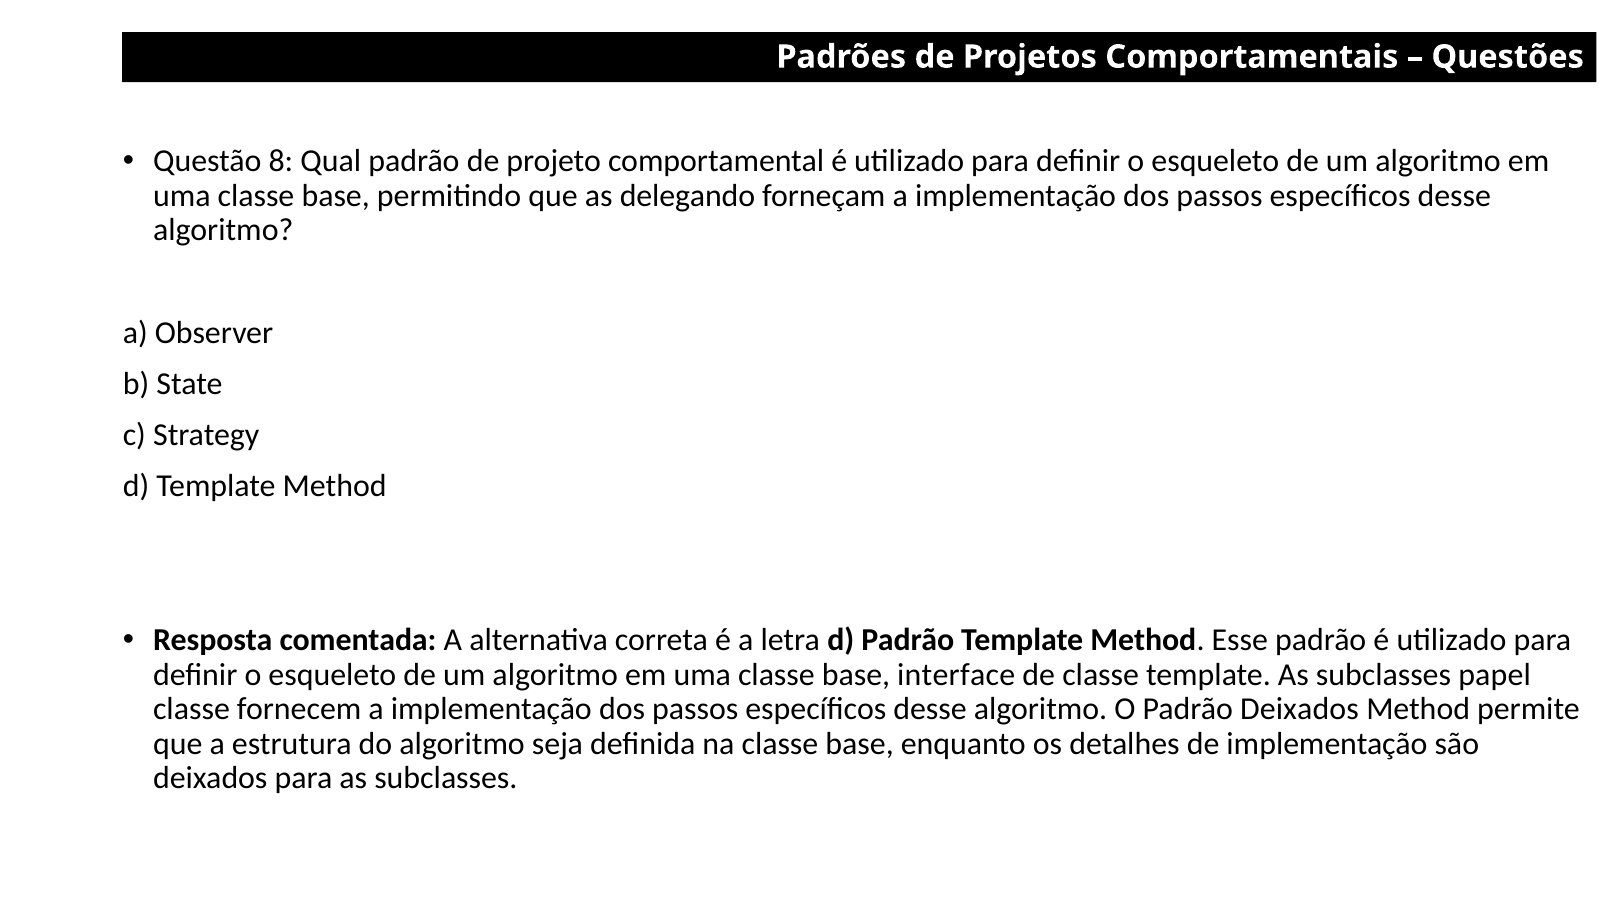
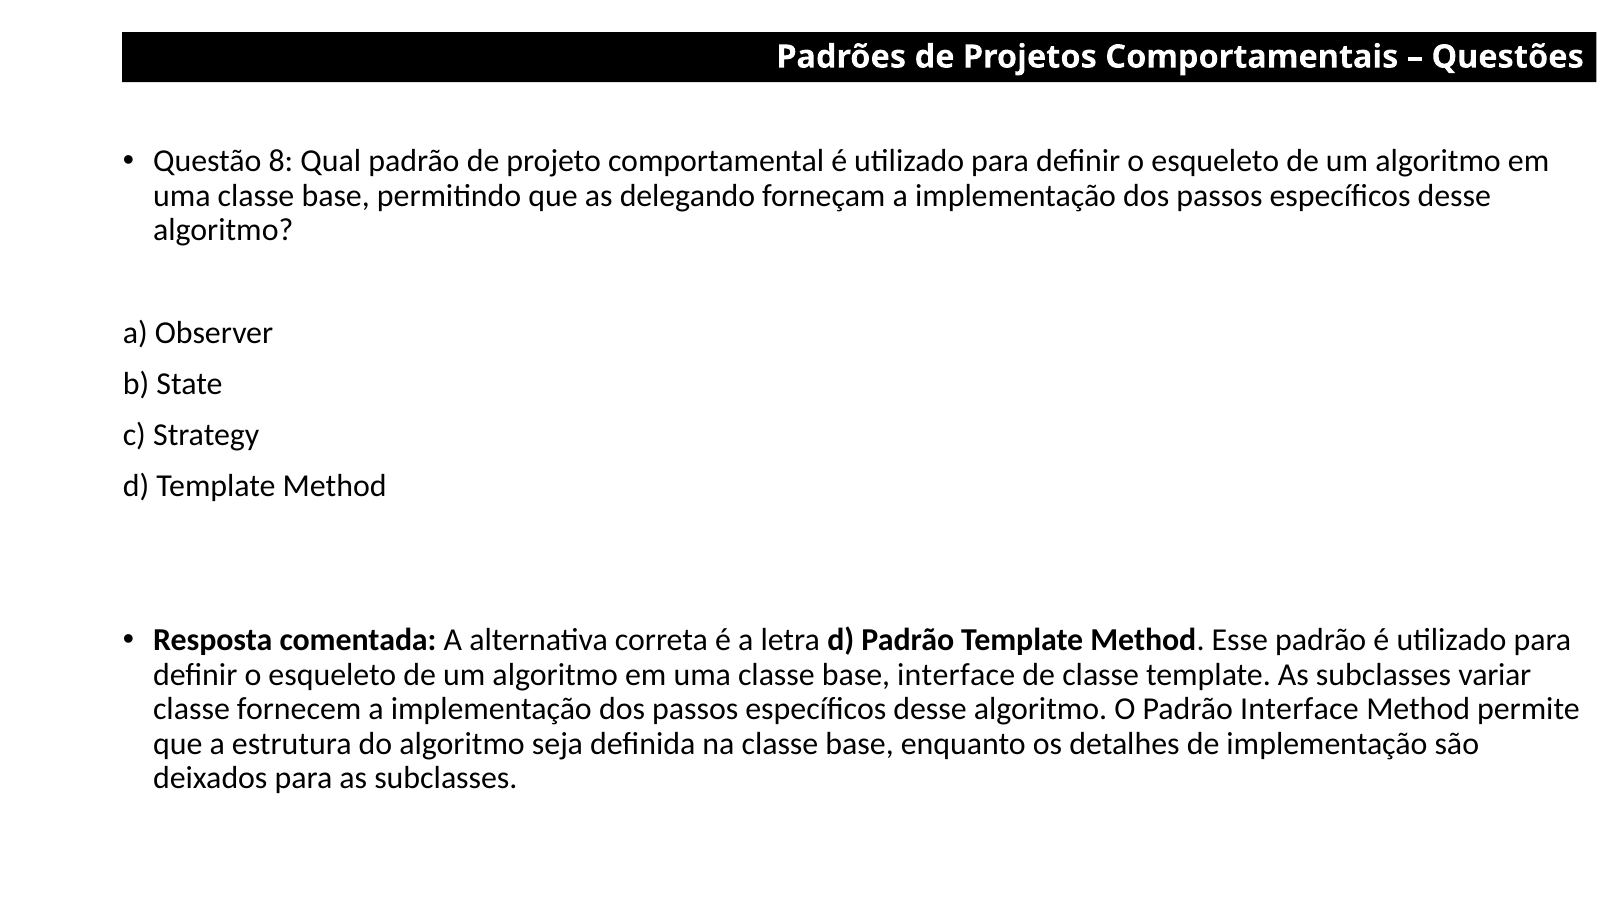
papel: papel -> variar (1495, 675)
Padrão Deixados: Deixados -> Interface (1299, 709)
